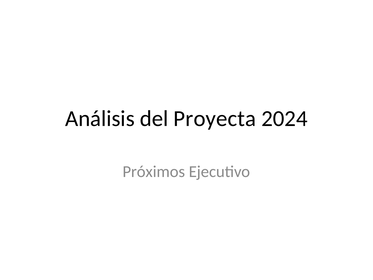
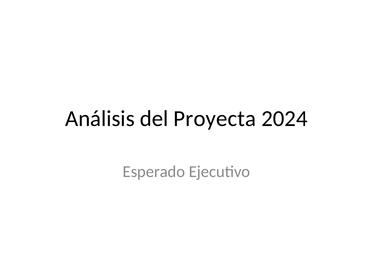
Próximos: Próximos -> Esperado (154, 171)
